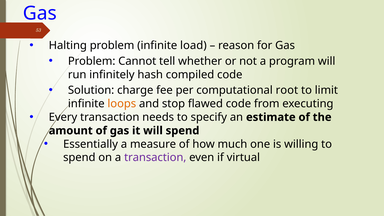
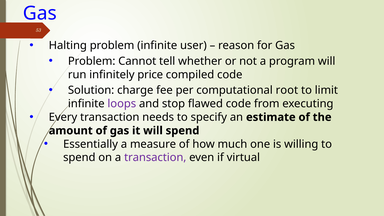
load: load -> user (193, 45)
hash: hash -> price (150, 75)
loops colour: orange -> purple (122, 104)
